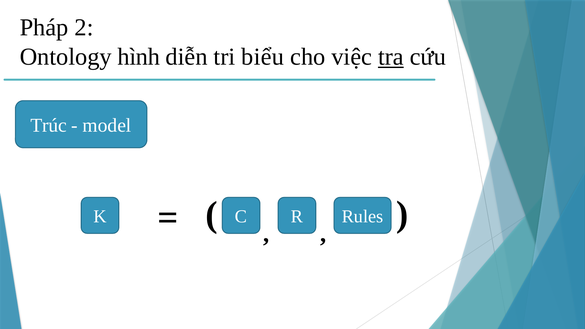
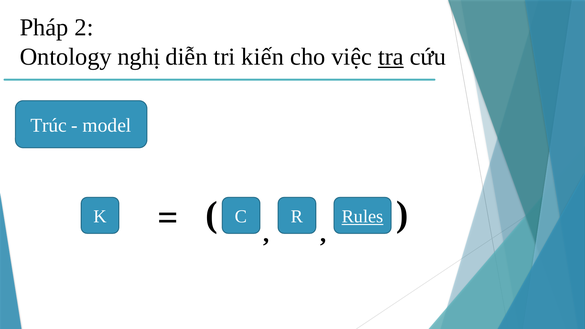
hình: hình -> nghị (139, 57)
biểu: biểu -> kiến (263, 57)
Rules underline: none -> present (363, 217)
